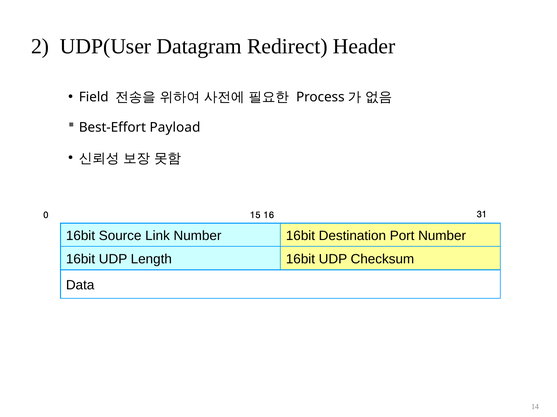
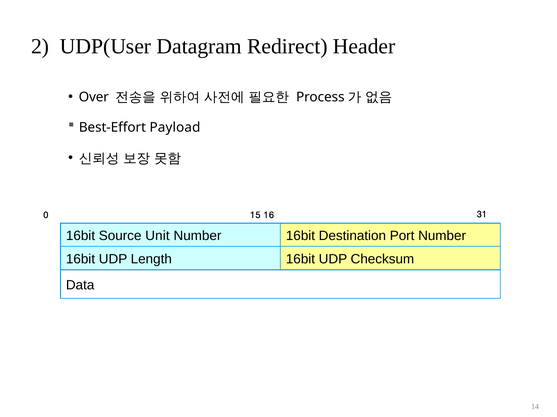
Field: Field -> Over (94, 97)
Link: Link -> Unit (157, 236)
